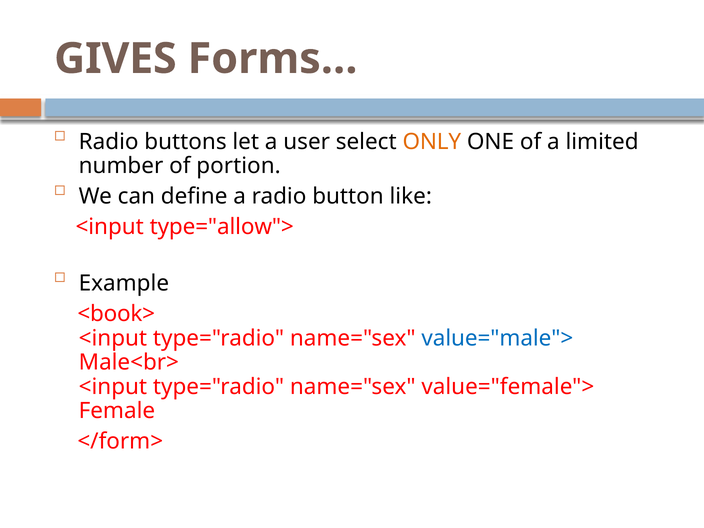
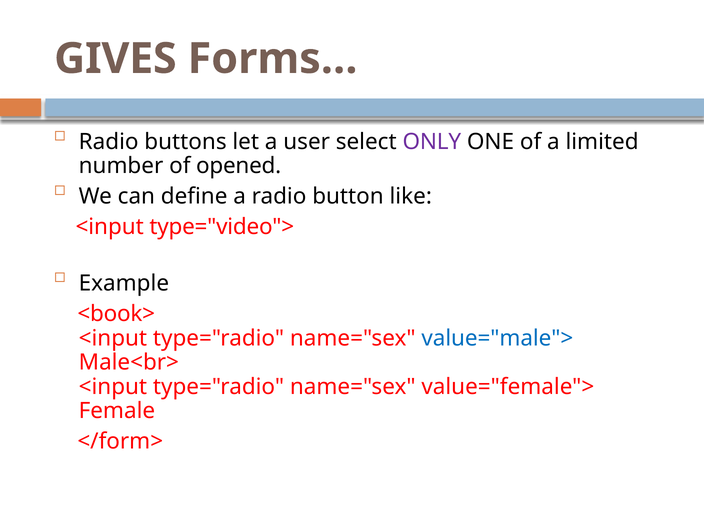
ONLY colour: orange -> purple (432, 142)
portion: portion -> opened (239, 166)
type="allow">: type="allow"> -> type="video"> (222, 227)
